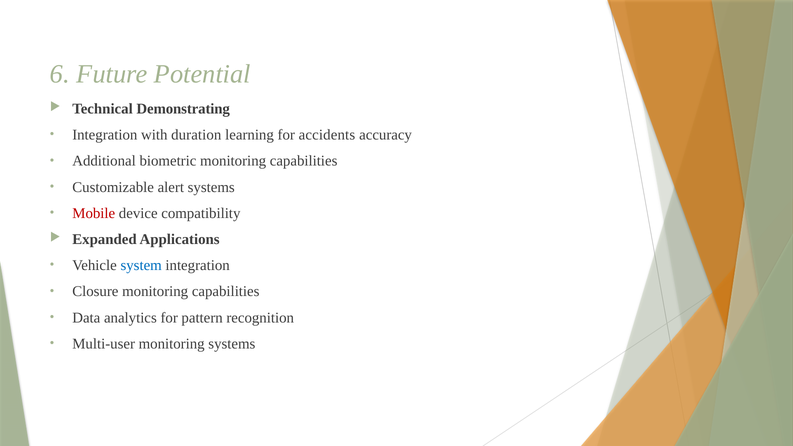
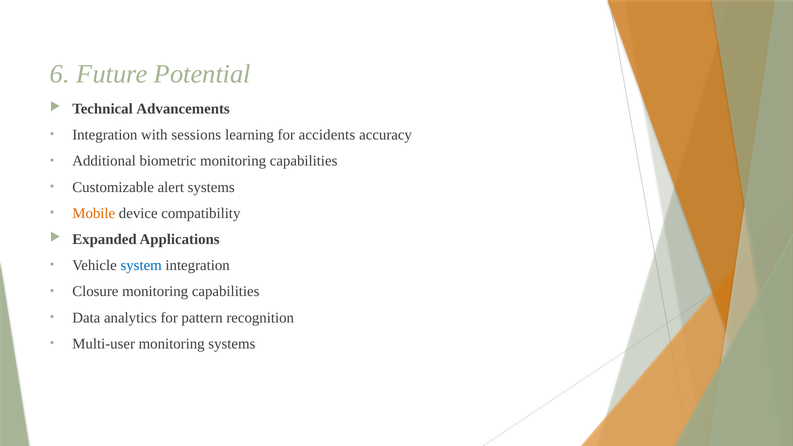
Demonstrating: Demonstrating -> Advancements (183, 109)
duration: duration -> sessions (196, 135)
Mobile colour: red -> orange (94, 213)
